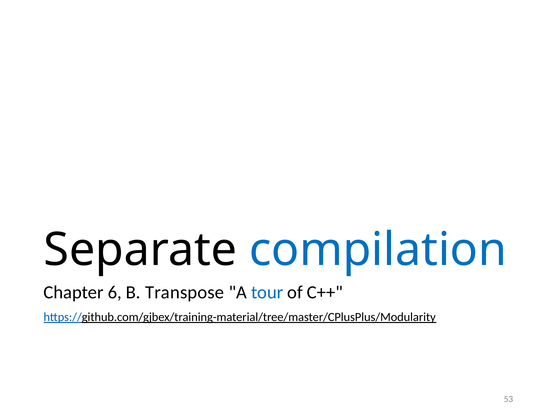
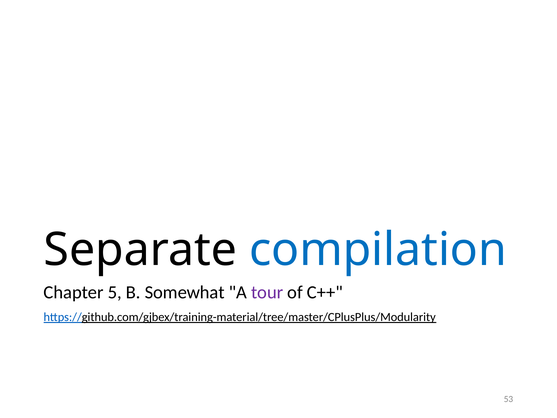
6: 6 -> 5 (115, 292)
Transpose: Transpose -> Somewhat (185, 292)
tour colour: blue -> purple (267, 292)
